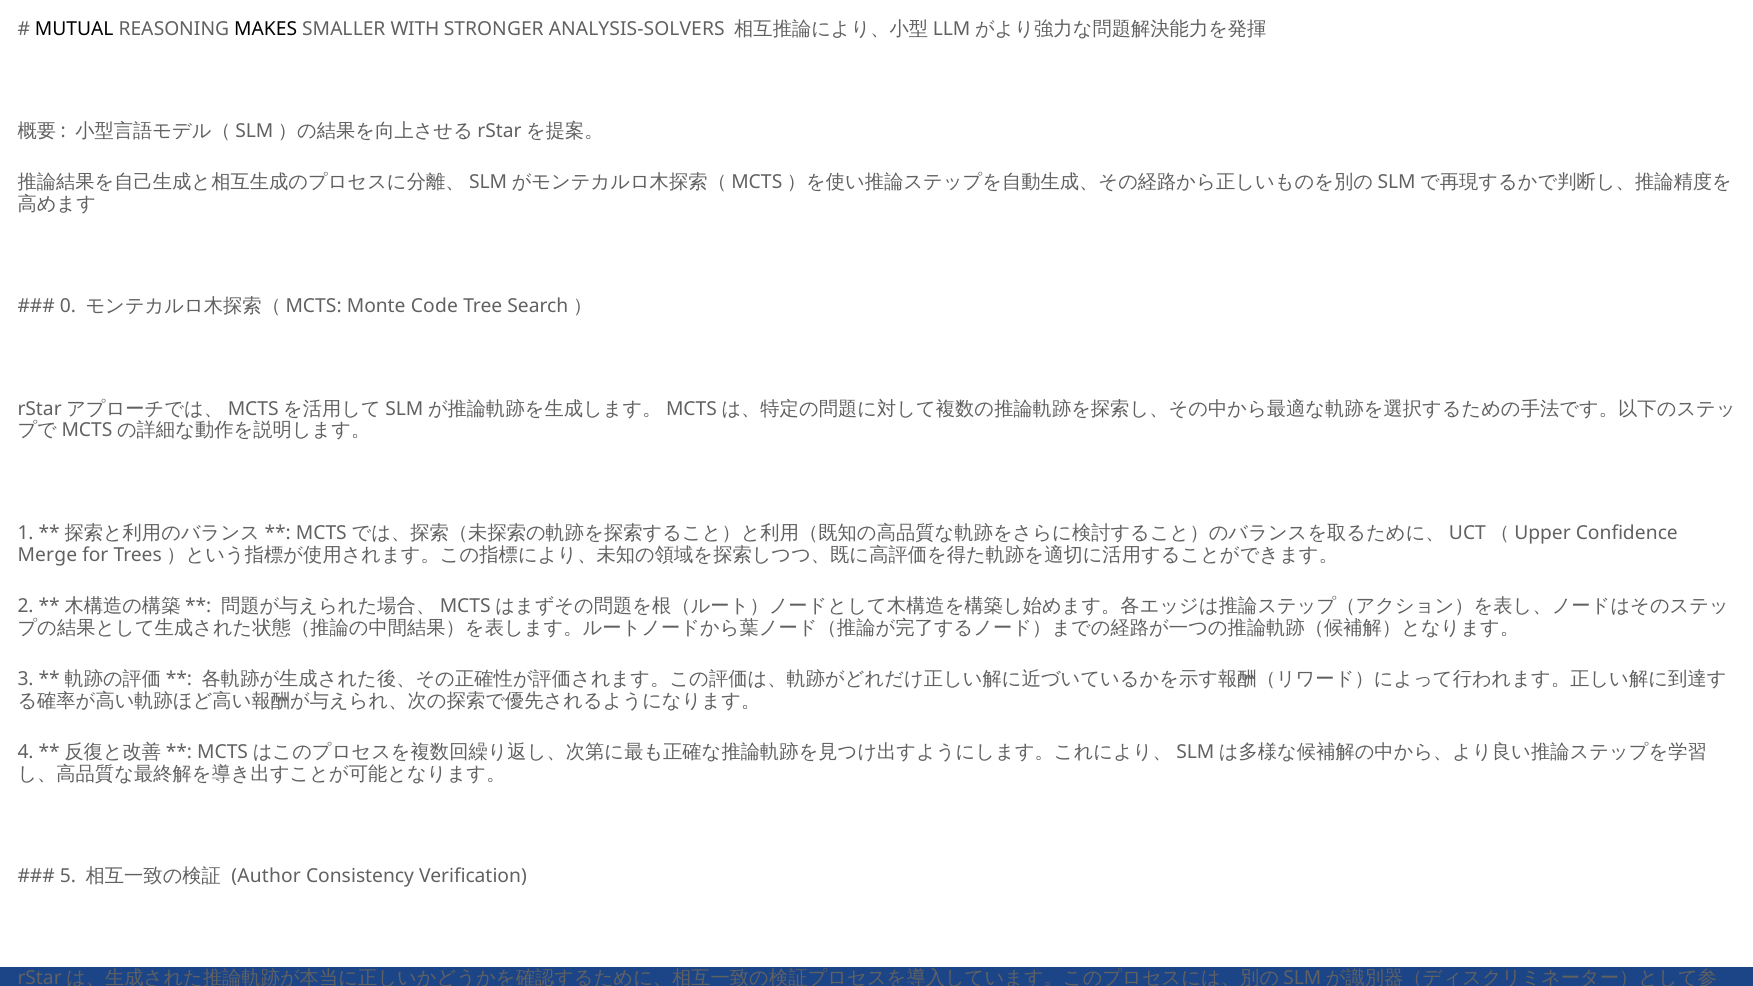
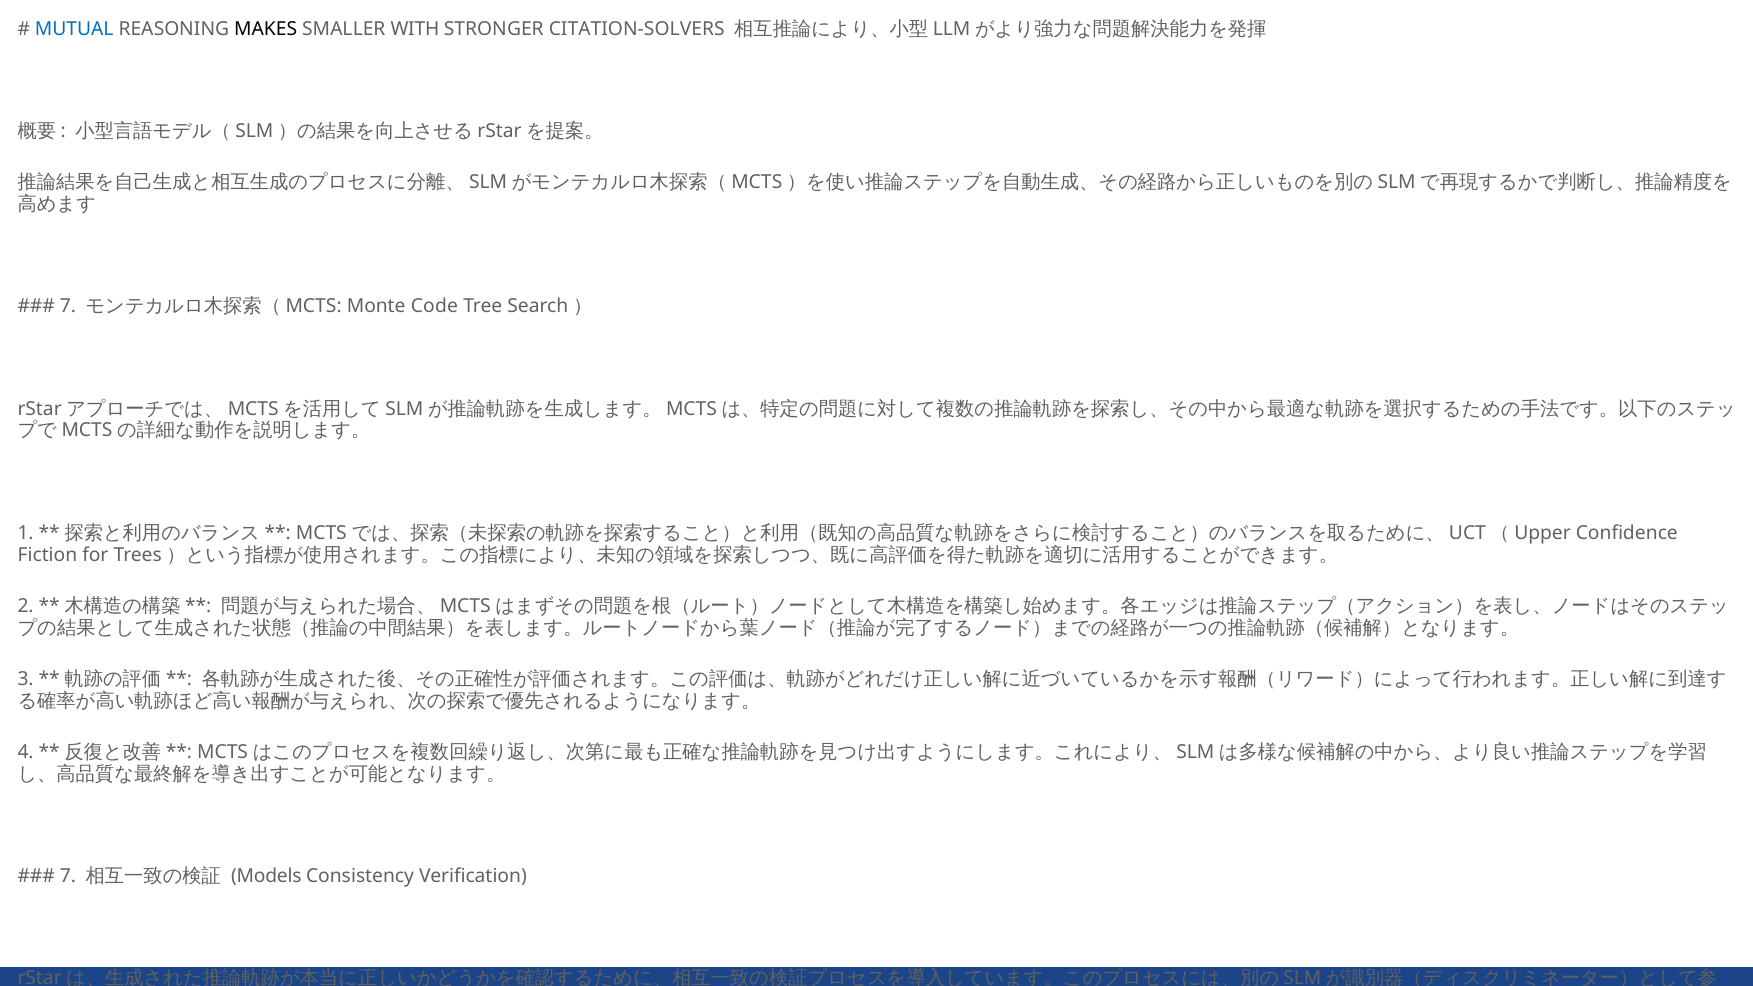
MUTUAL colour: black -> blue (74, 29)
ANALYSIS-SOLVERS: ANALYSIS-SOLVERS -> CITATION-SOLVERS (637, 29)
0: 0 -> 7 (68, 306)
Merge: Merge -> Fiction (47, 555)
5: 5 -> 7 (68, 876)
Author: Author -> Models (266, 876)
